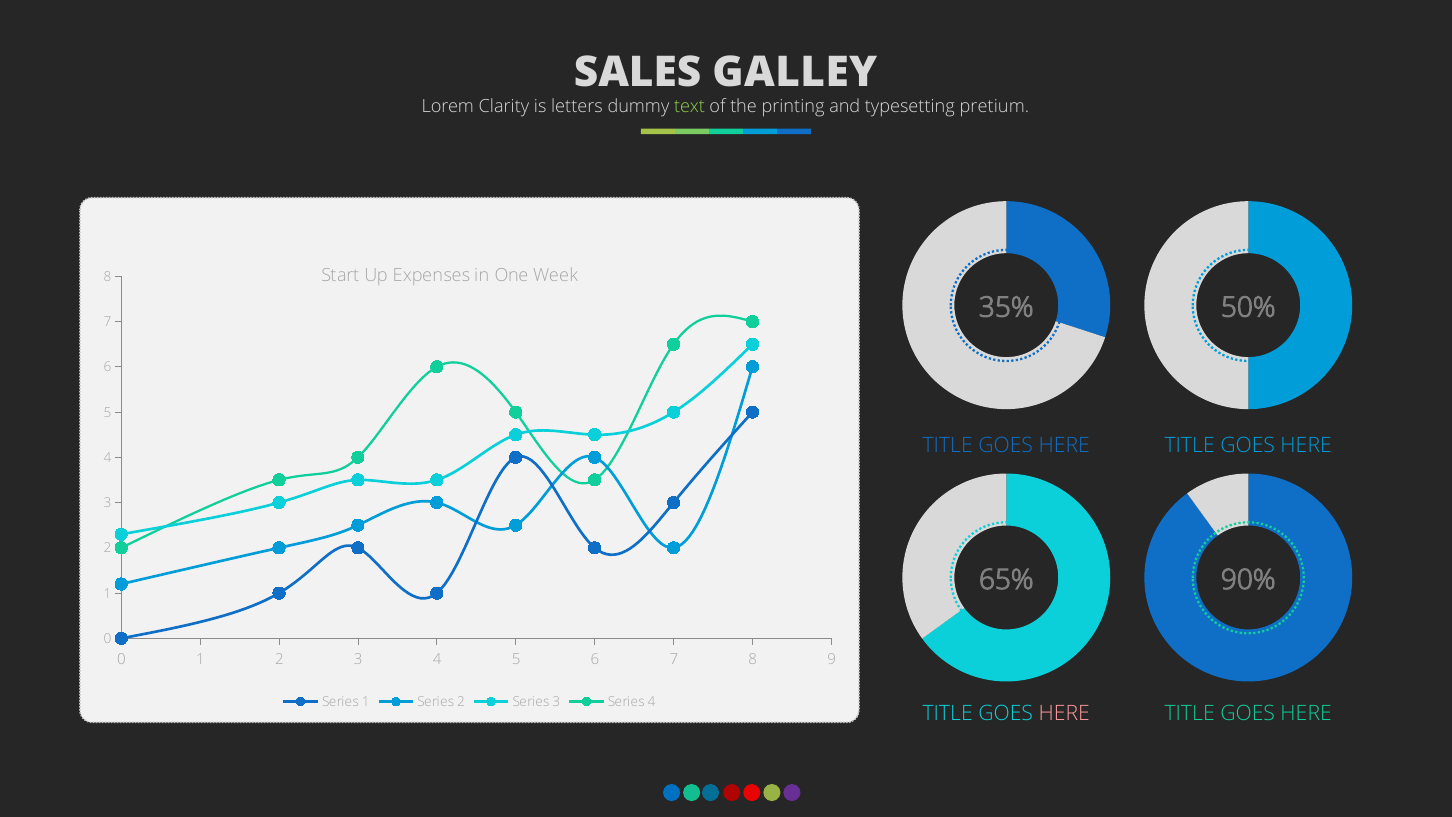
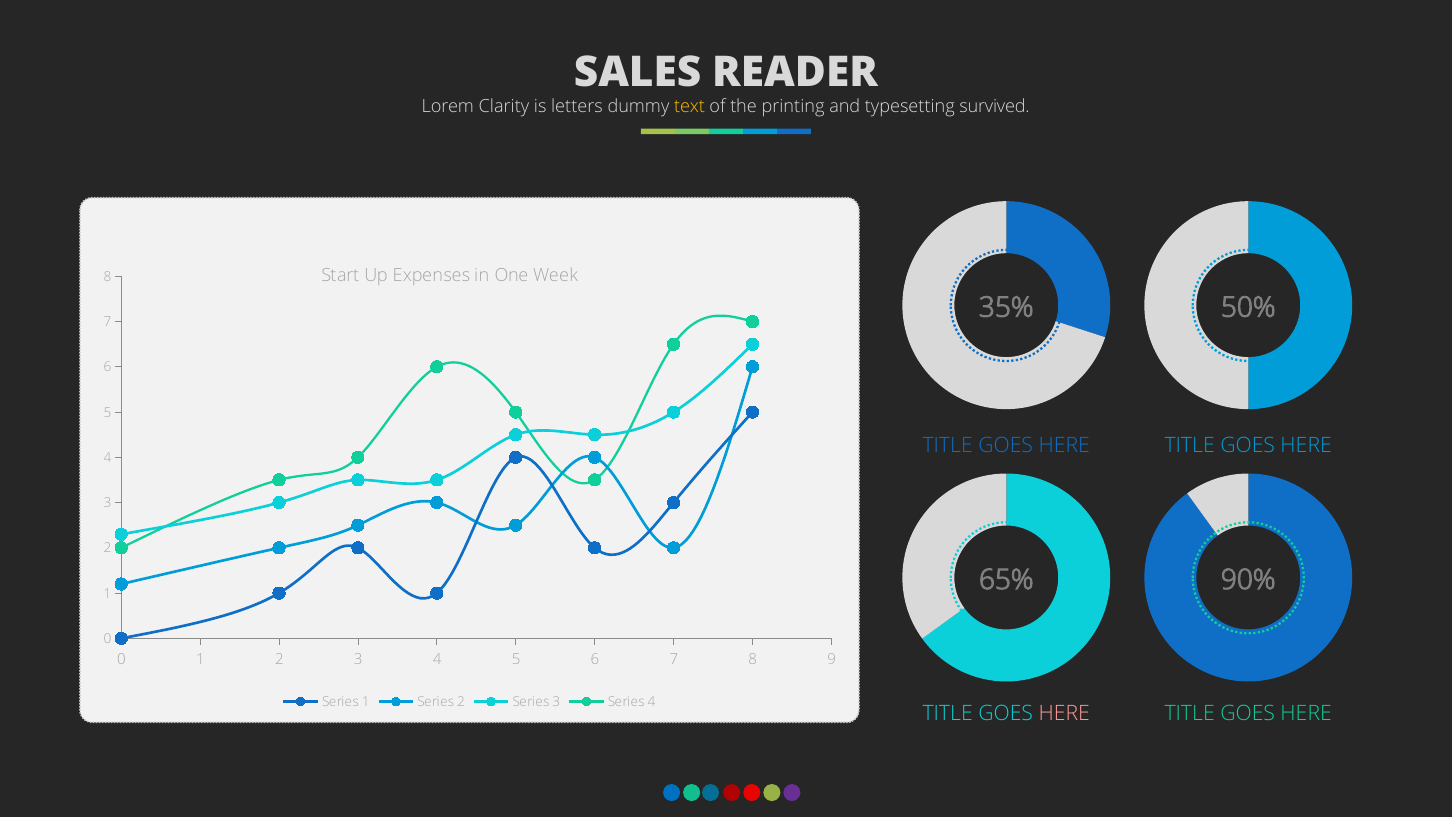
GALLEY: GALLEY -> READER (795, 73)
text colour: light green -> yellow (689, 107)
pretium: pretium -> survived (994, 107)
